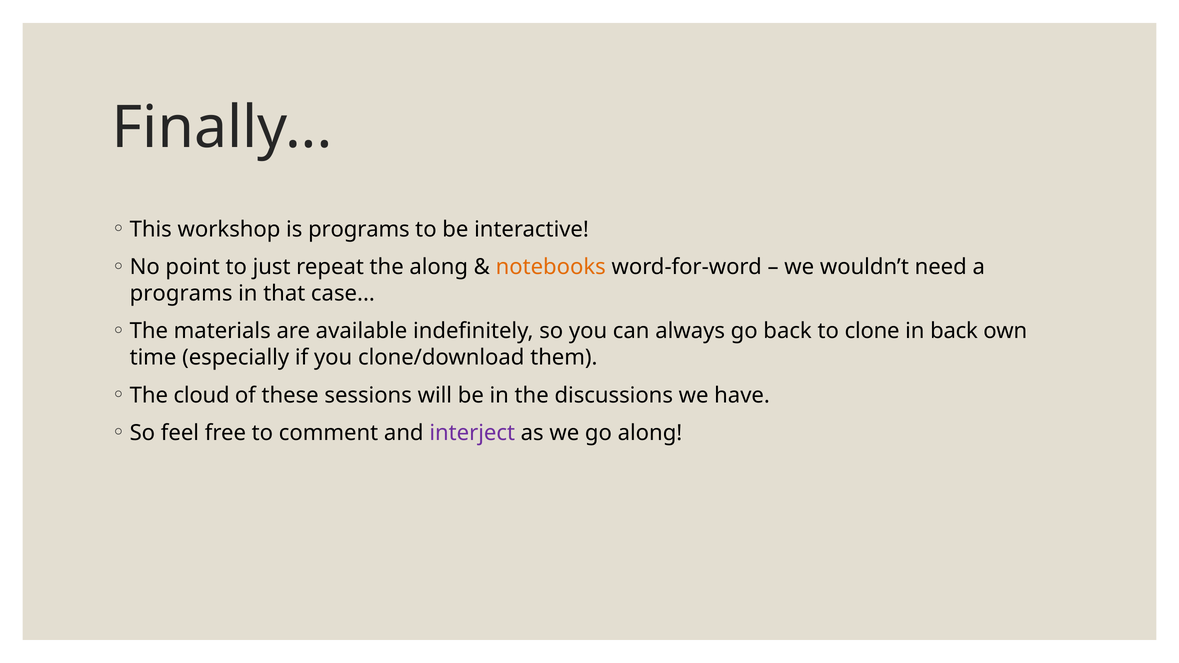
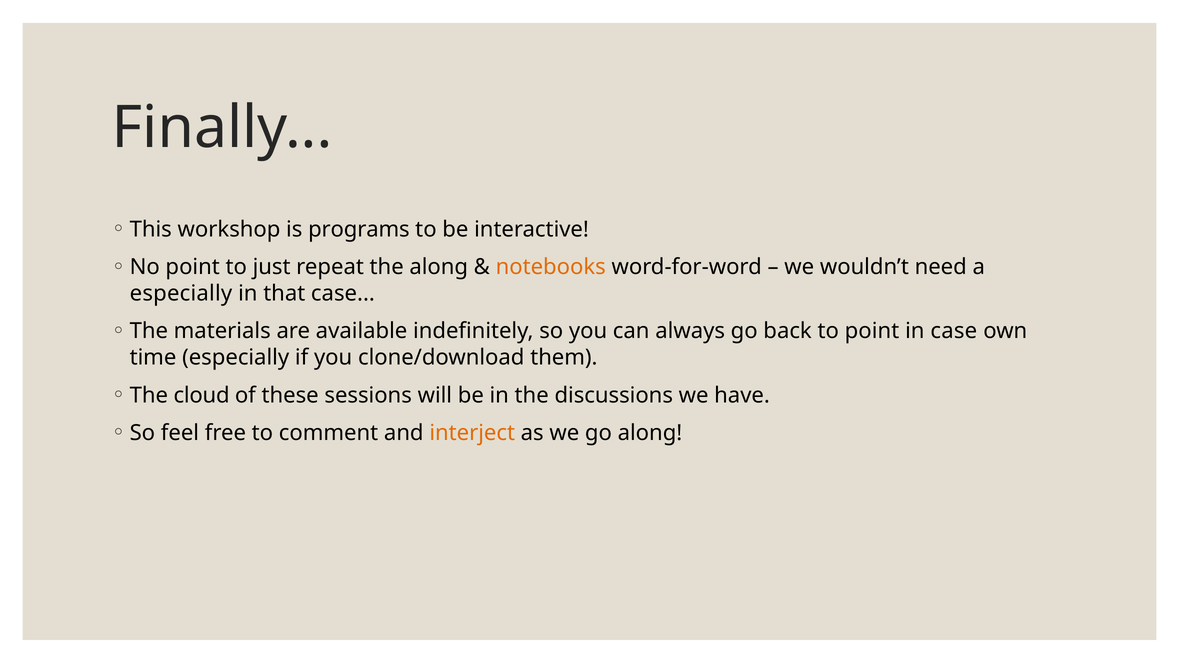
programs: programs -> especially (181, 294)
to clone: clone -> point (872, 331)
in back: back -> case (954, 331)
interject colour: purple -> orange (472, 433)
